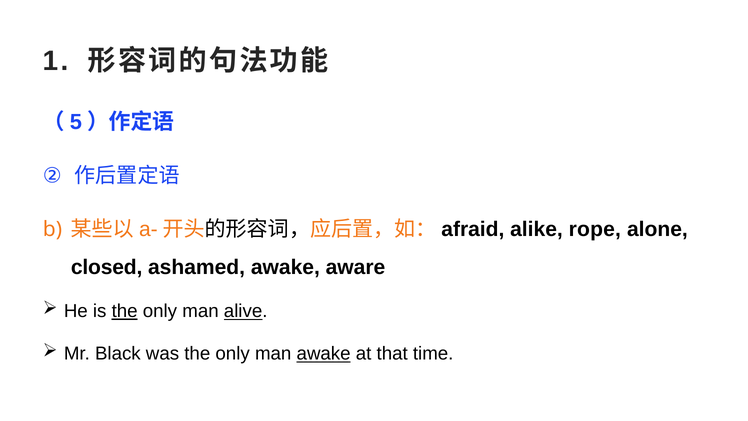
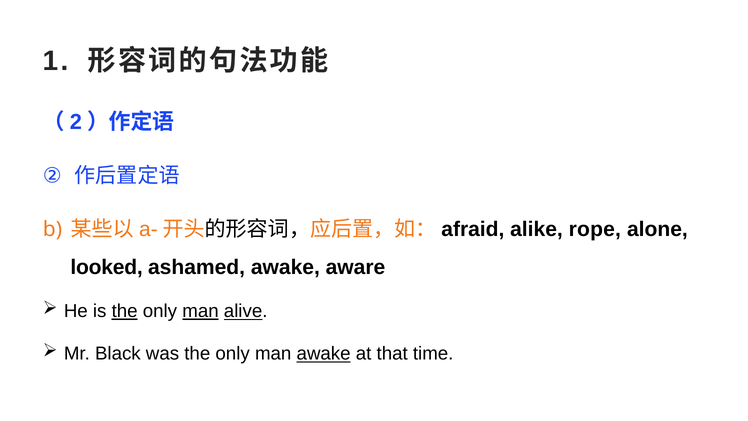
5: 5 -> 2 (76, 122)
closed: closed -> looked (107, 267)
man underline: none -> present (201, 311)
